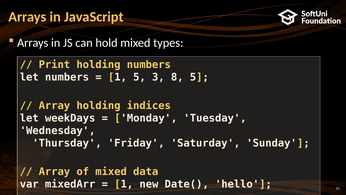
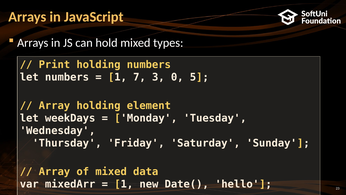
1 5: 5 -> 7 (139, 77)
8: 8 -> 0 (177, 77)
indices: indices -> element (149, 105)
